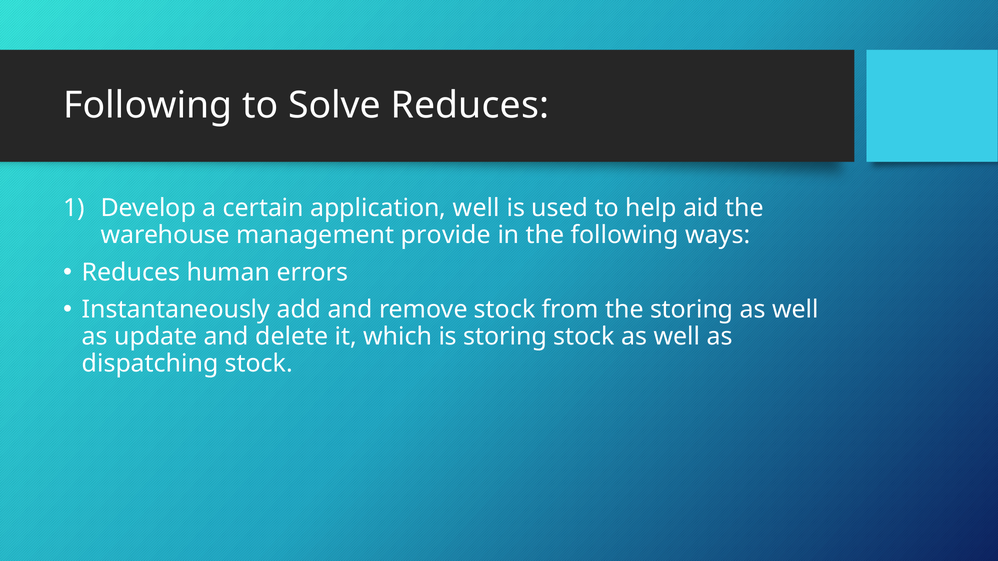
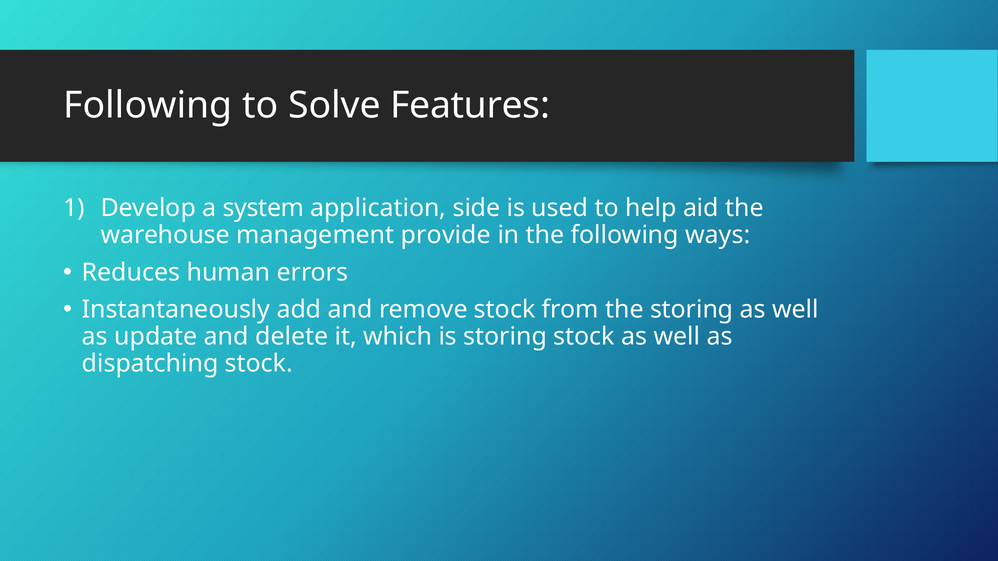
Solve Reduces: Reduces -> Features (470, 106)
certain: certain -> system (263, 208)
application well: well -> side (476, 208)
